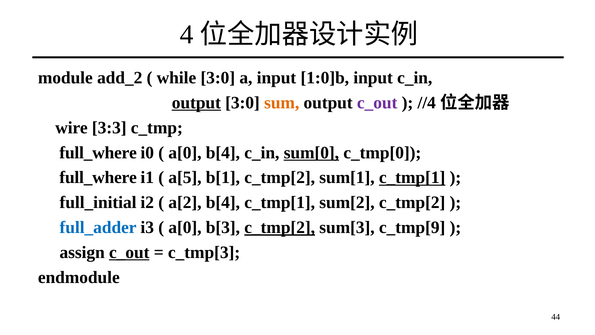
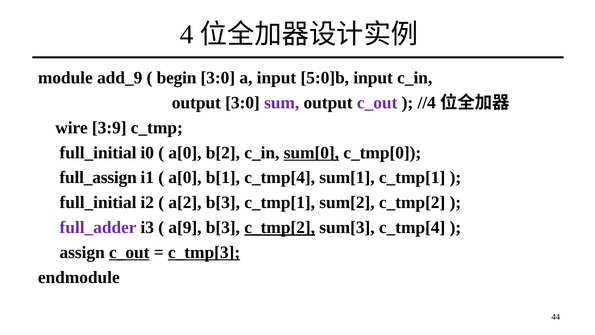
add_2: add_2 -> add_9 (120, 78)
while: while -> begin (177, 78)
1:0]b: 1:0]b -> 5:0]b (325, 78)
output underline: present -> none (196, 103)
sum colour: orange -> purple (282, 103)
3:3: 3:3 -> 3:9 (109, 128)
full_where: full_where -> full_initial (98, 152)
a[0 b[4: b[4 -> b[2 (223, 152)
full_where: full_where -> full_assign (98, 177)
a[5: a[5 -> a[0 (185, 177)
b[1 c_tmp[2: c_tmp[2 -> c_tmp[4 (280, 177)
c_tmp[1 underline: present -> none (412, 177)
a[2 b[4: b[4 -> b[3 (223, 202)
full_adder colour: blue -> purple (98, 227)
a[0: a[0 -> a[9 (185, 227)
sum[3 c_tmp[9: c_tmp[9 -> c_tmp[4 (412, 227)
c_tmp[3 underline: none -> present (204, 252)
